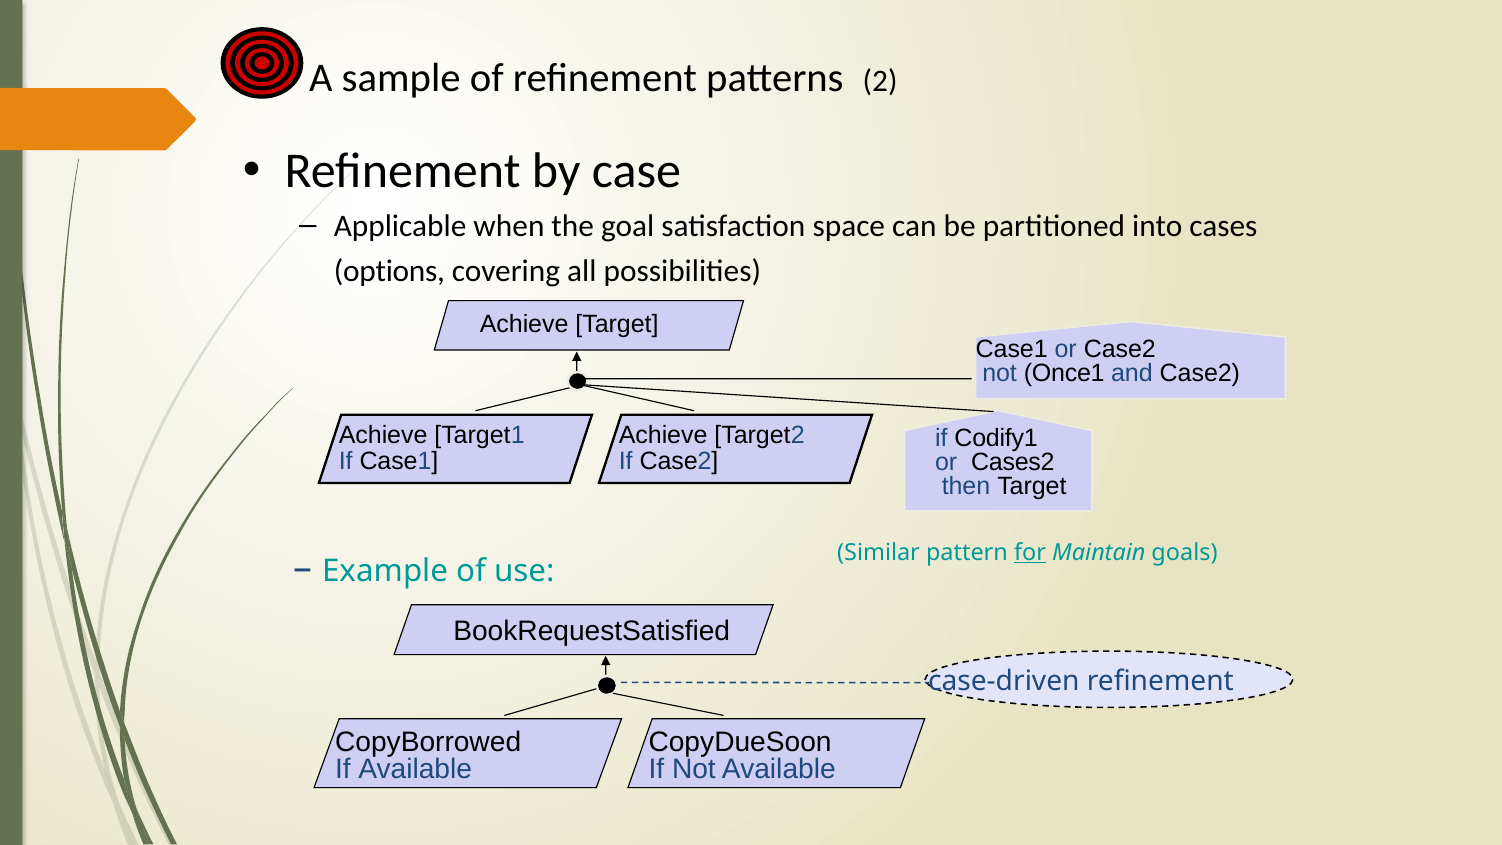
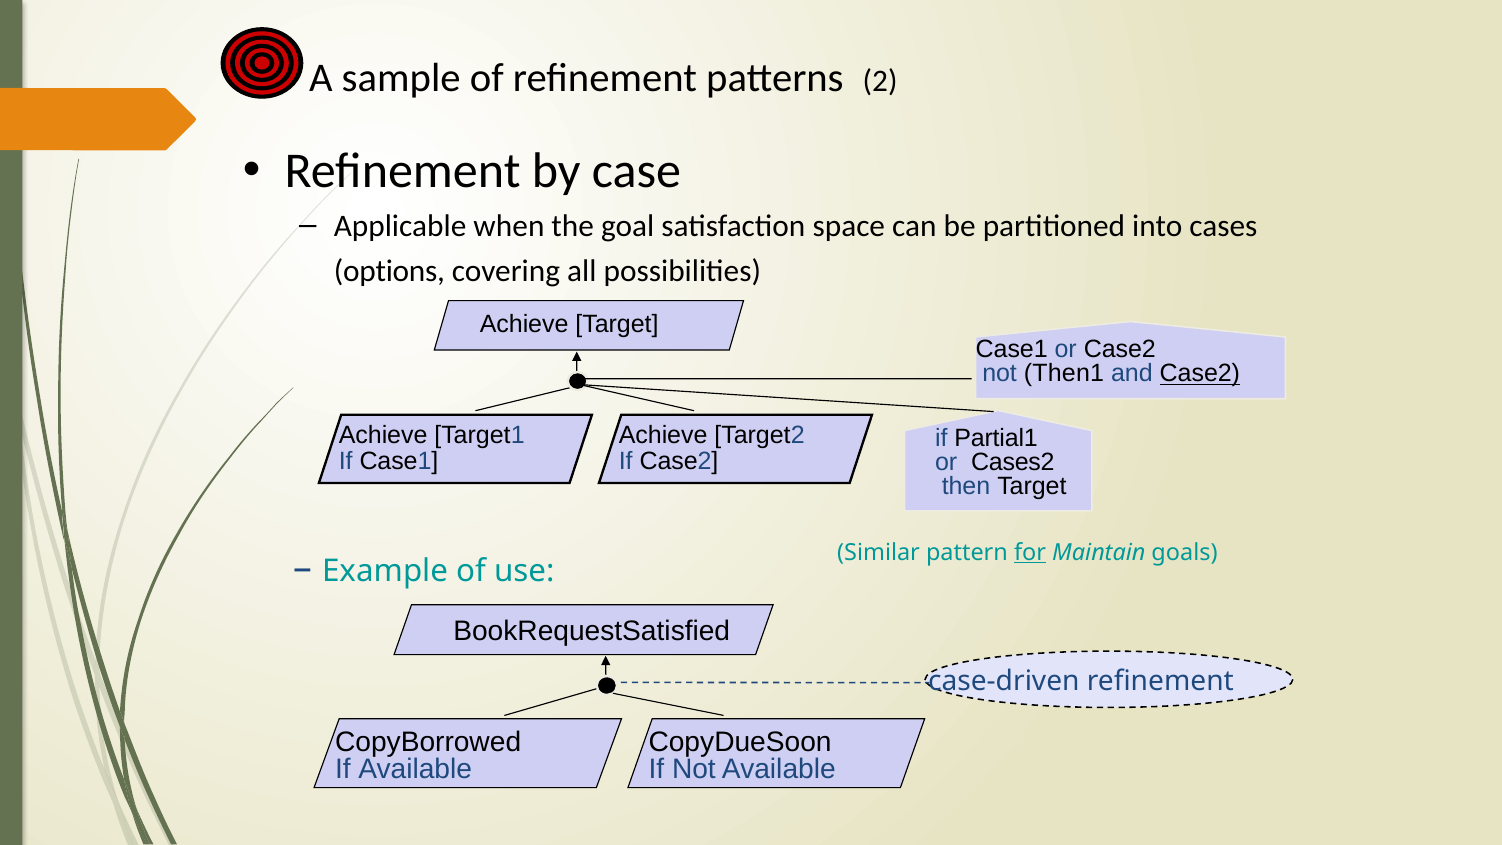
Once1: Once1 -> Then1 (1064, 374)
Case2 underline: none -> present (1200, 374)
Codify1: Codify1 -> Partial1 (996, 438)
